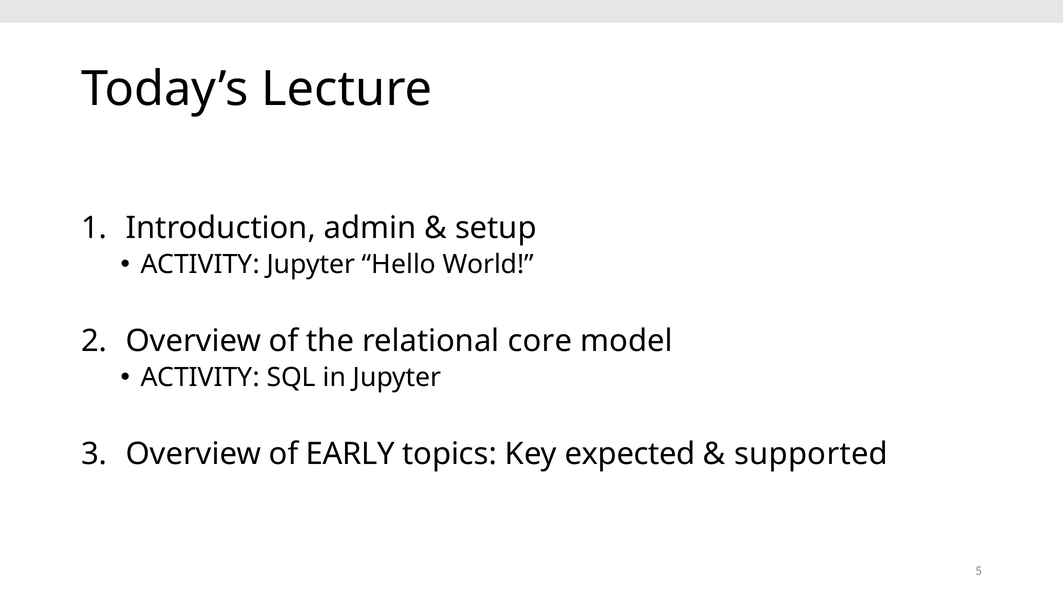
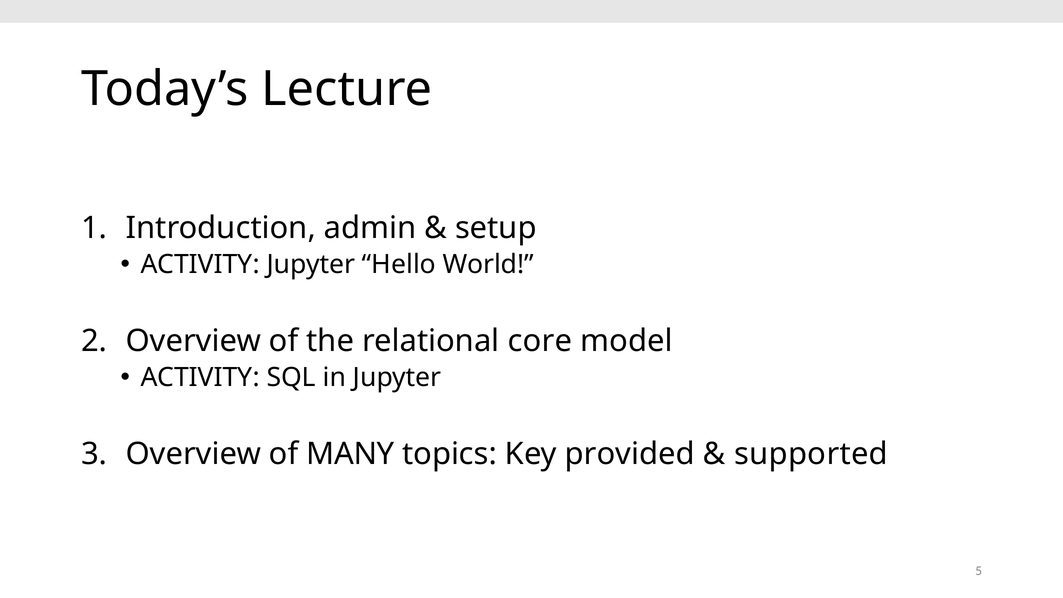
EARLY: EARLY -> MANY (350, 454)
expected: expected -> provided (630, 454)
